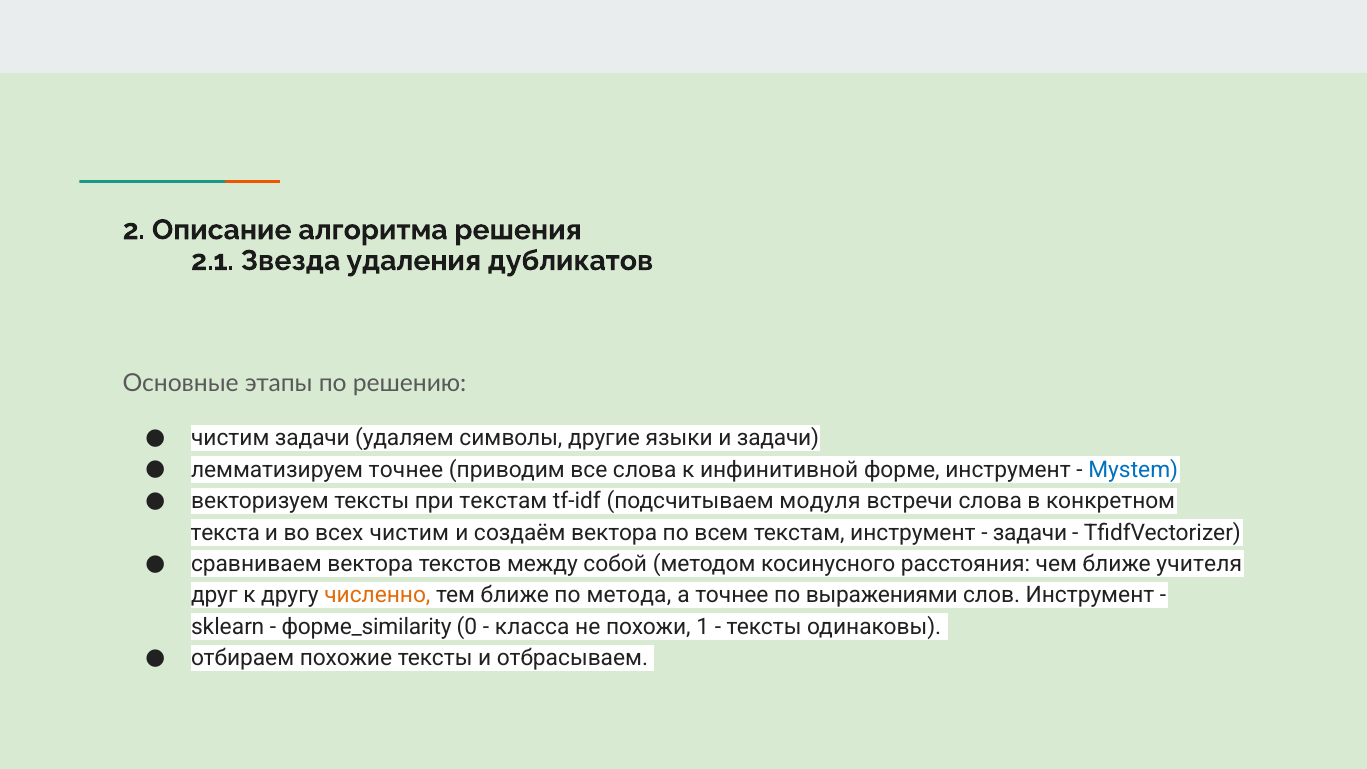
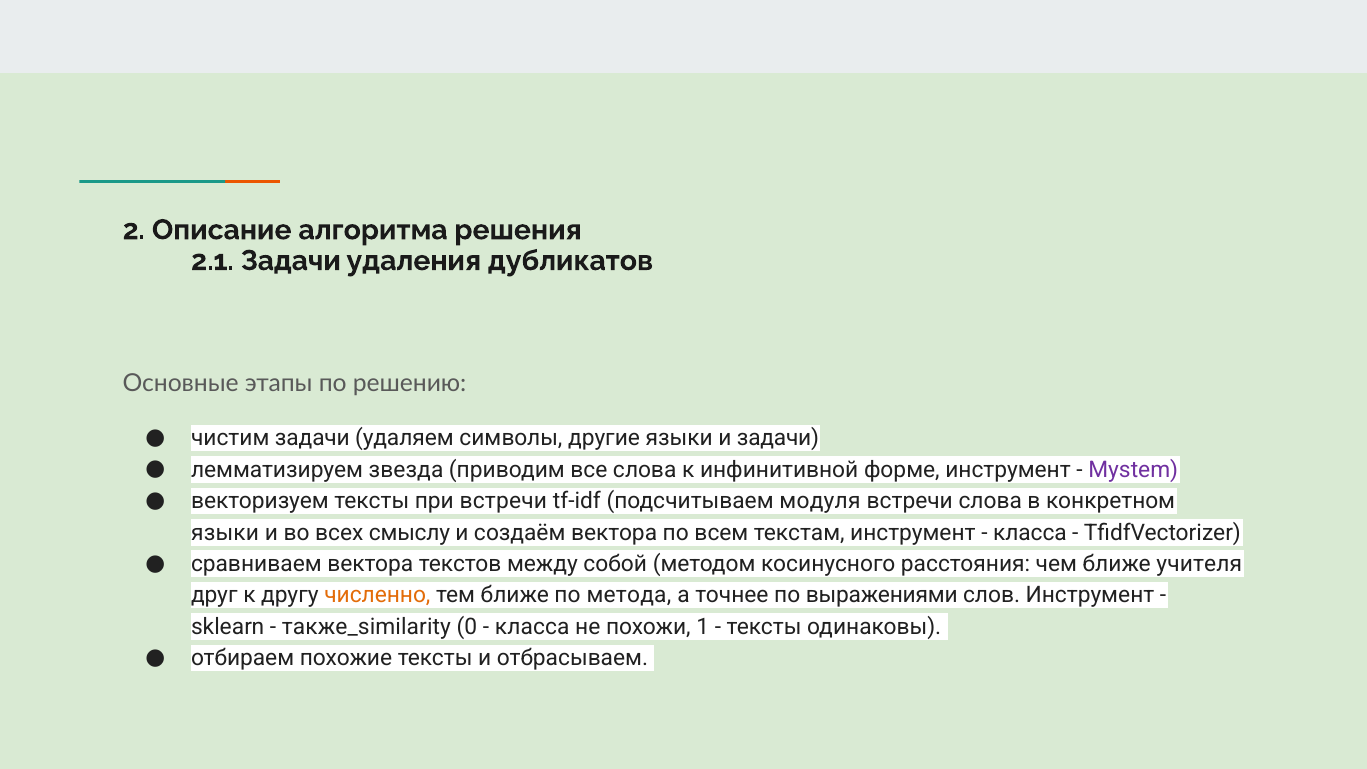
2.1 Звезда: Звезда -> Задачи (291, 261)
лемматизируем точнее: точнее -> звезда (406, 470)
Mystem colour: blue -> purple (1133, 470)
при текстам: текстам -> встречи (503, 501)
текста: текста -> языки (225, 533)
всех чистим: чистим -> смыслу (409, 533)
задачи: задачи -> класса (1030, 533)
форме_similarity: форме_similarity -> также_similarity (366, 627)
